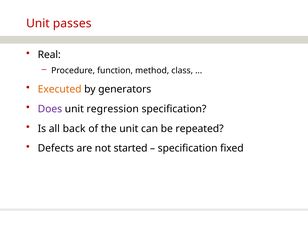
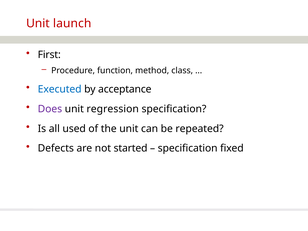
passes: passes -> launch (72, 23)
Real: Real -> First (49, 55)
Executed colour: orange -> blue (60, 89)
generators: generators -> acceptance (125, 89)
back: back -> used (74, 129)
